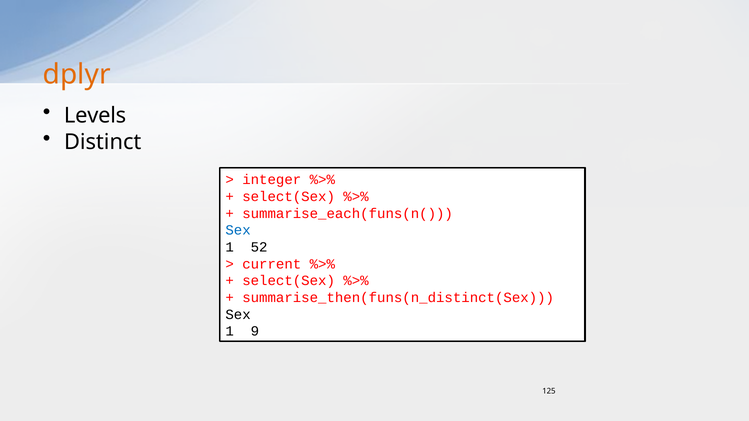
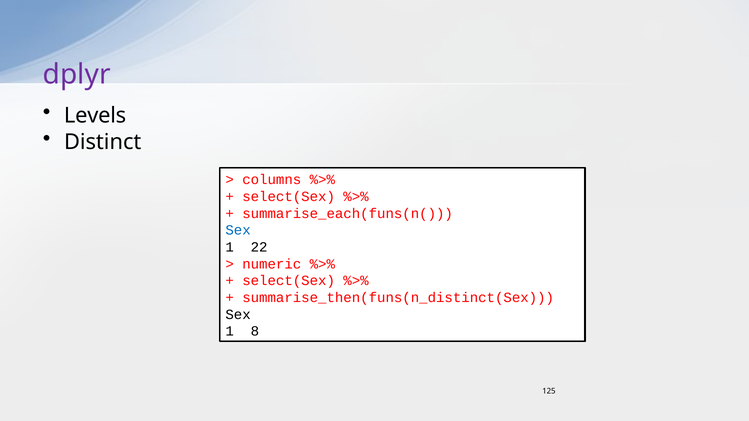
dplyr colour: orange -> purple (77, 75)
integer: integer -> columns (272, 180)
52: 52 -> 22 (259, 247)
current: current -> numeric (272, 264)
9: 9 -> 8 (255, 332)
